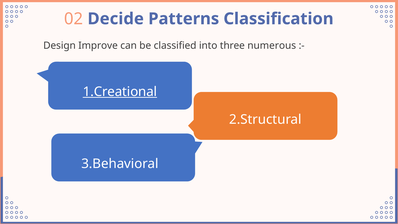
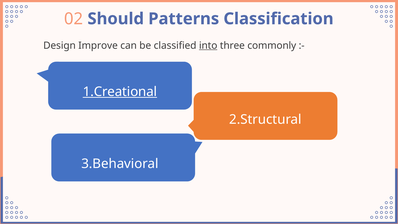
Decide: Decide -> Should (116, 19)
into underline: none -> present (208, 45)
numerous: numerous -> commonly (272, 45)
